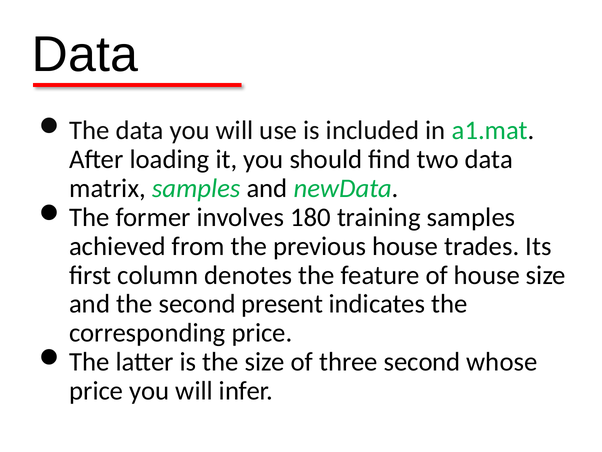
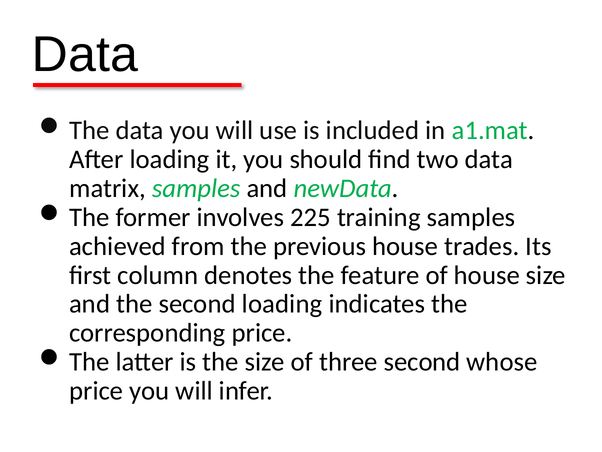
180: 180 -> 225 (311, 217)
second present: present -> loading (282, 304)
